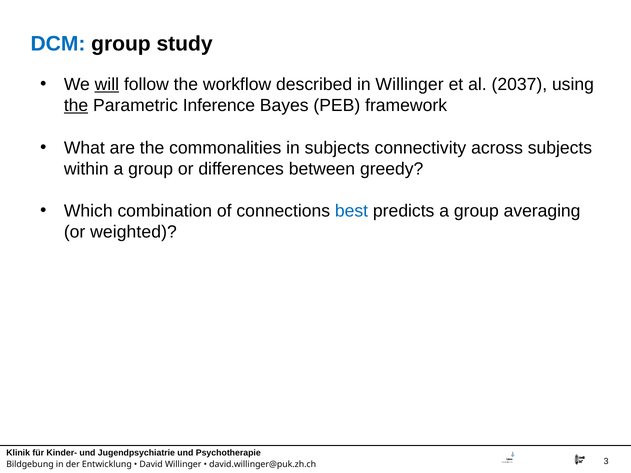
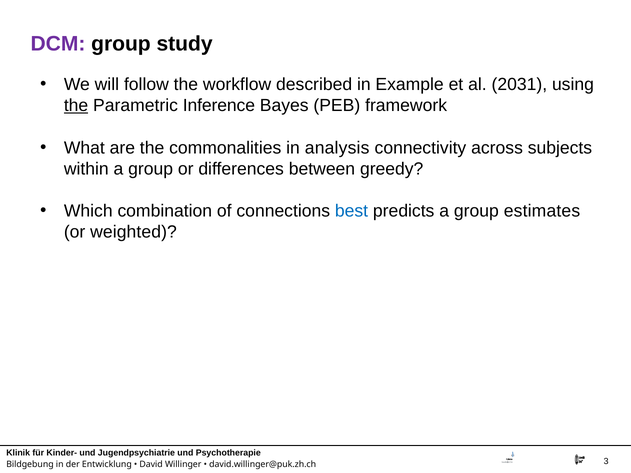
DCM colour: blue -> purple (58, 44)
will underline: present -> none (107, 85)
in Willinger: Willinger -> Example (410, 85)
2037: 2037 -> 2031 (519, 85)
in subjects: subjects -> analysis (337, 148)
averaging: averaging -> estimates (542, 211)
